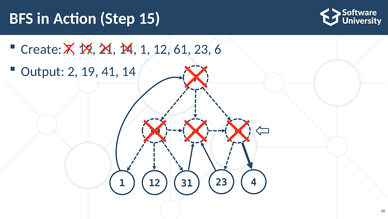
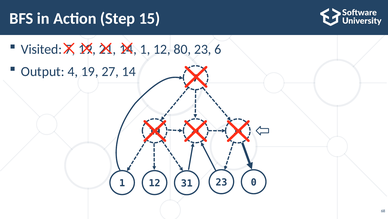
Create: Create -> Visited (41, 49)
61: 61 -> 80 (182, 49)
2: 2 -> 4 (73, 71)
41: 41 -> 27 (110, 71)
4: 4 -> 0 (254, 182)
